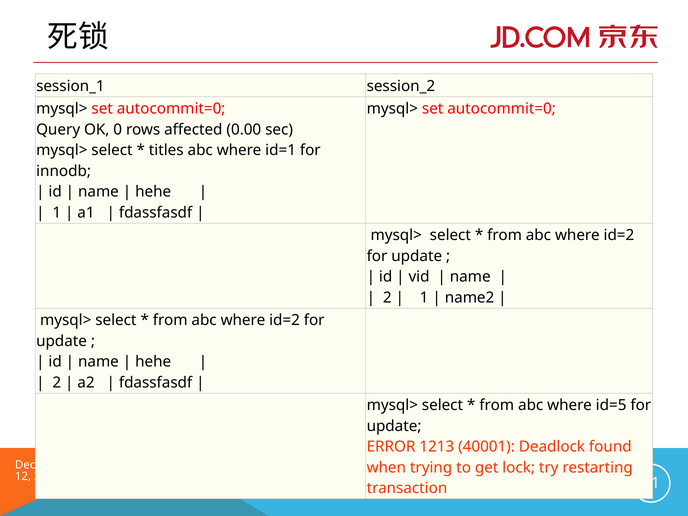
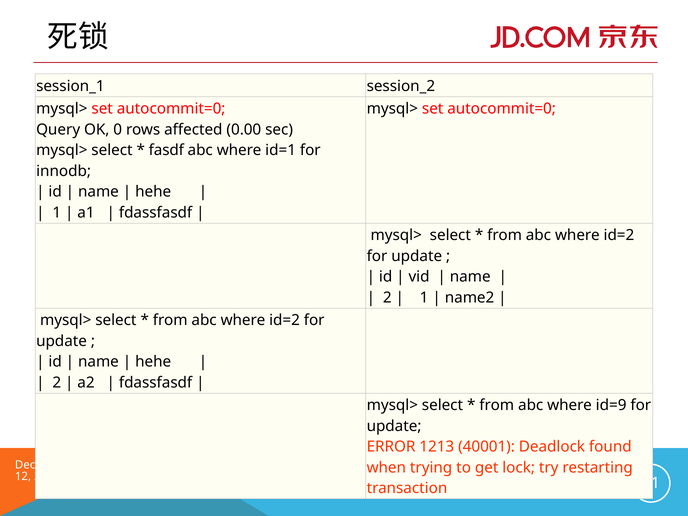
titles: titles -> fasdf (166, 150)
id=5: id=5 -> id=9 (611, 405)
